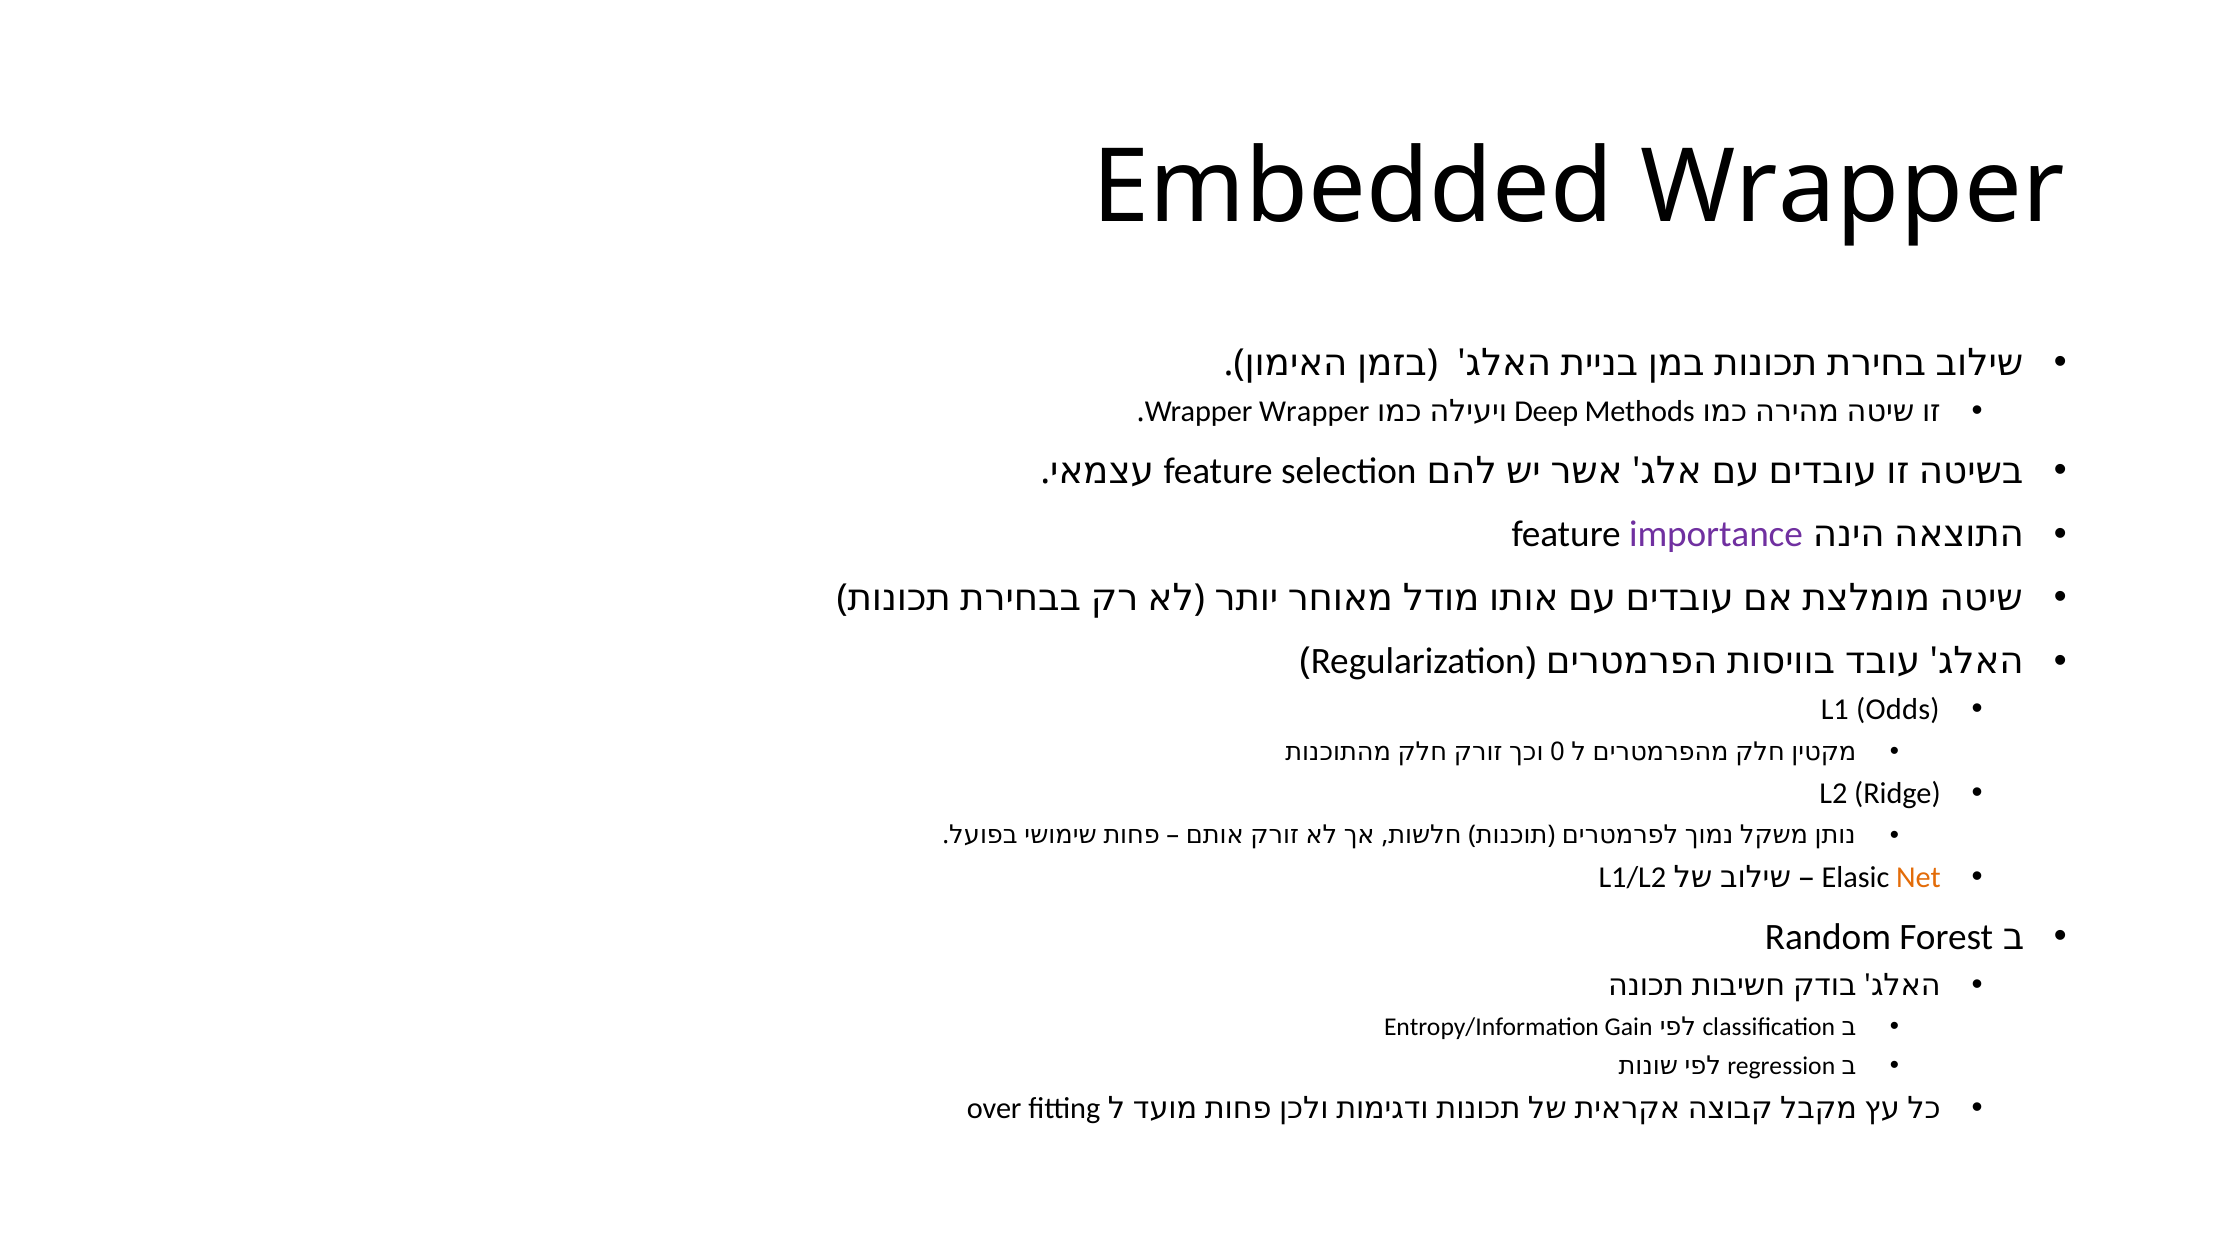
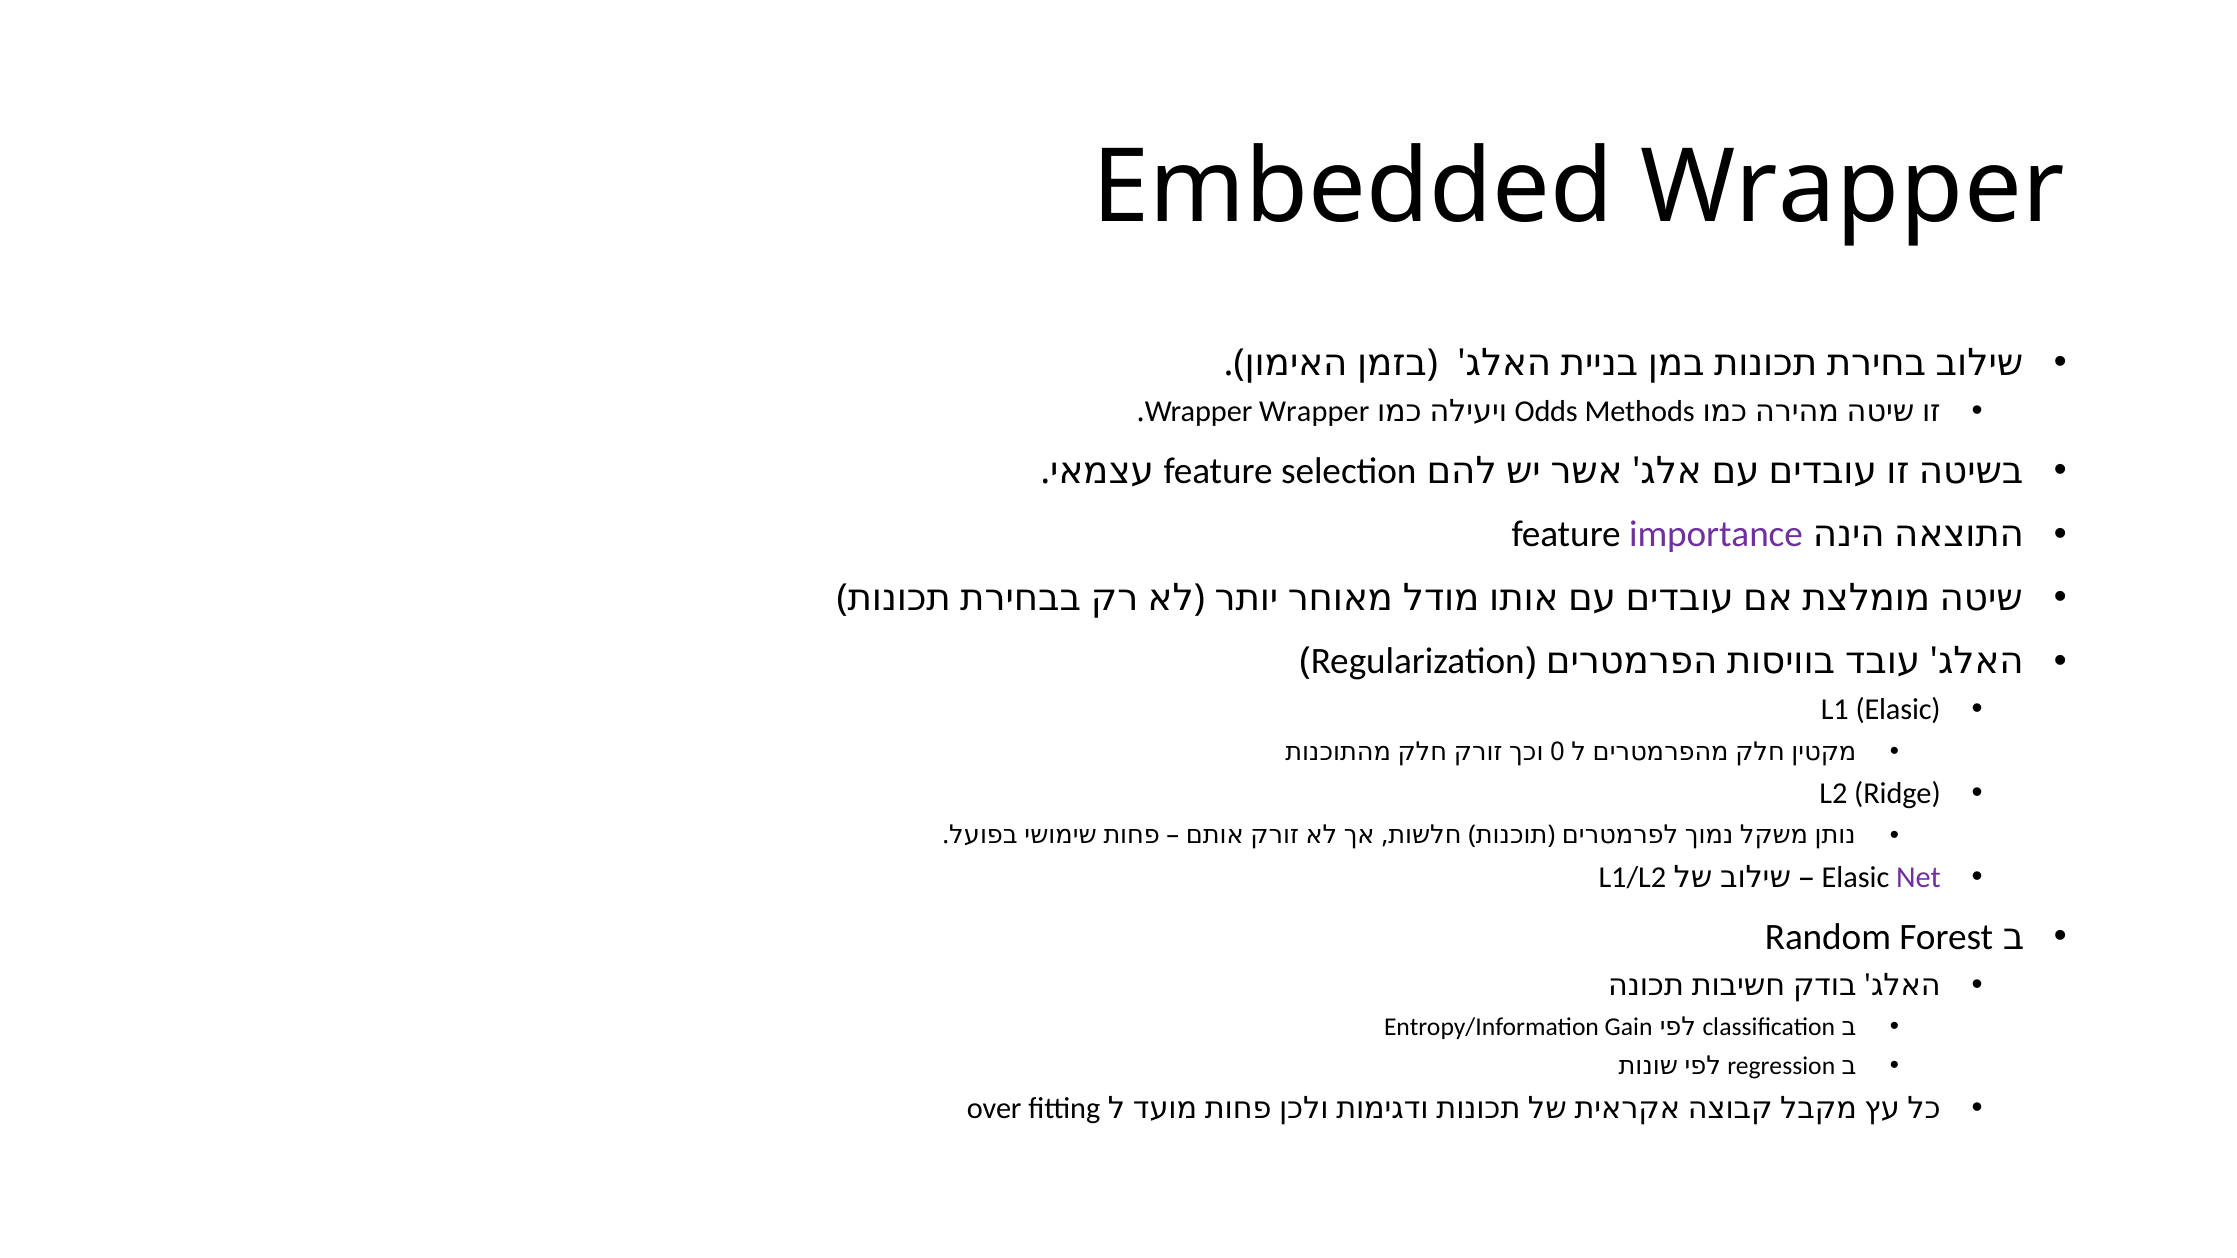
Deep: Deep -> Odds (1546, 411)
L1 Odds: Odds -> Elasic (1898, 710)
Net colour: orange -> purple (1918, 877)
